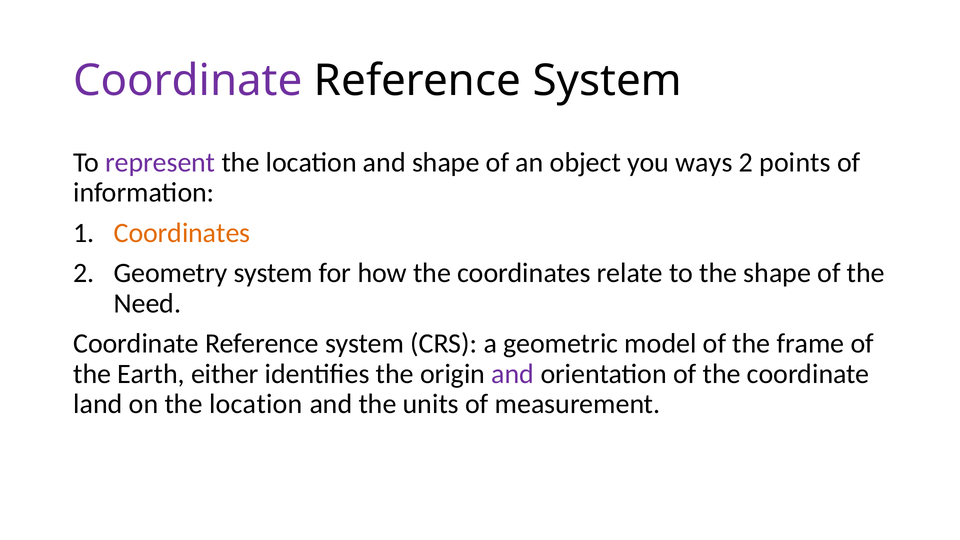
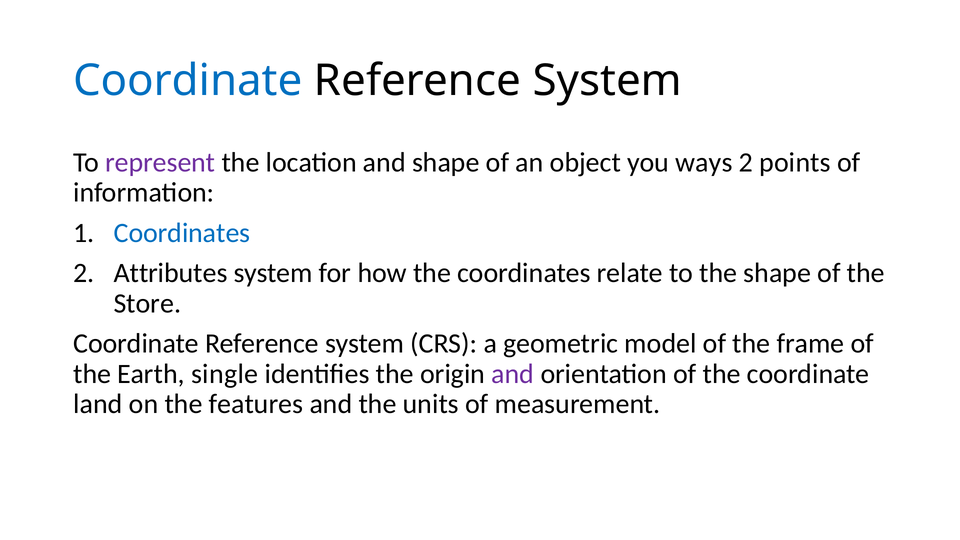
Coordinate colour: purple -> blue (188, 81)
Coordinates colour: orange -> blue (182, 233)
Geometry: Geometry -> Attributes (171, 273)
Need: Need -> Store (147, 303)
either: either -> single (225, 374)
on the location: location -> features (256, 404)
